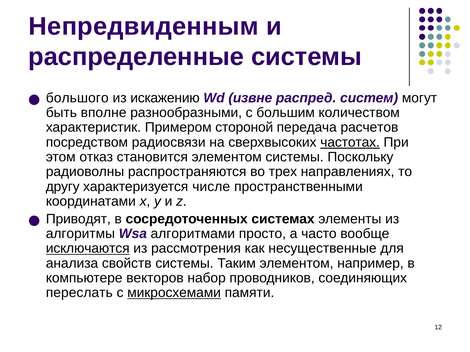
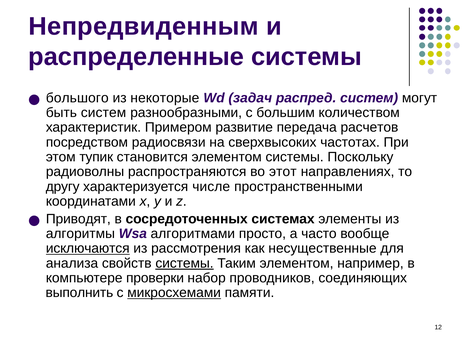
искажению: искажению -> некоторые (165, 98)
извне: извне -> задач (250, 98)
быть вполне: вполне -> систем (104, 113)
стороной: стороной -> развитие (244, 128)
частотах underline: present -> none (350, 142)
отказ: отказ -> тупик (96, 157)
трех: трех -> этот (283, 172)
системы underline: none -> present (185, 264)
векторов: векторов -> проверки (155, 278)
переслать: переслать -> выполнить (79, 293)
